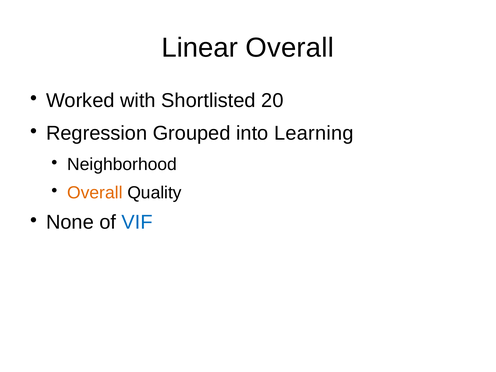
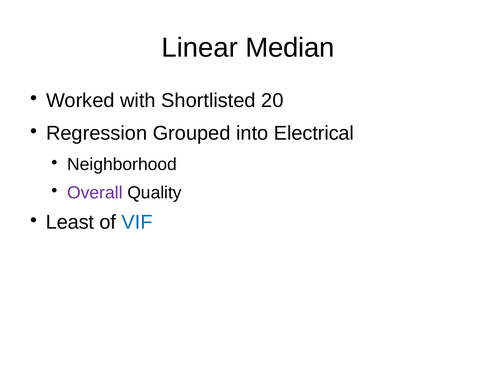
Linear Overall: Overall -> Median (290, 48)
Learning: Learning -> Electrical (314, 133)
Overall colour: orange -> purple (95, 193)
None: None -> Least (70, 222)
